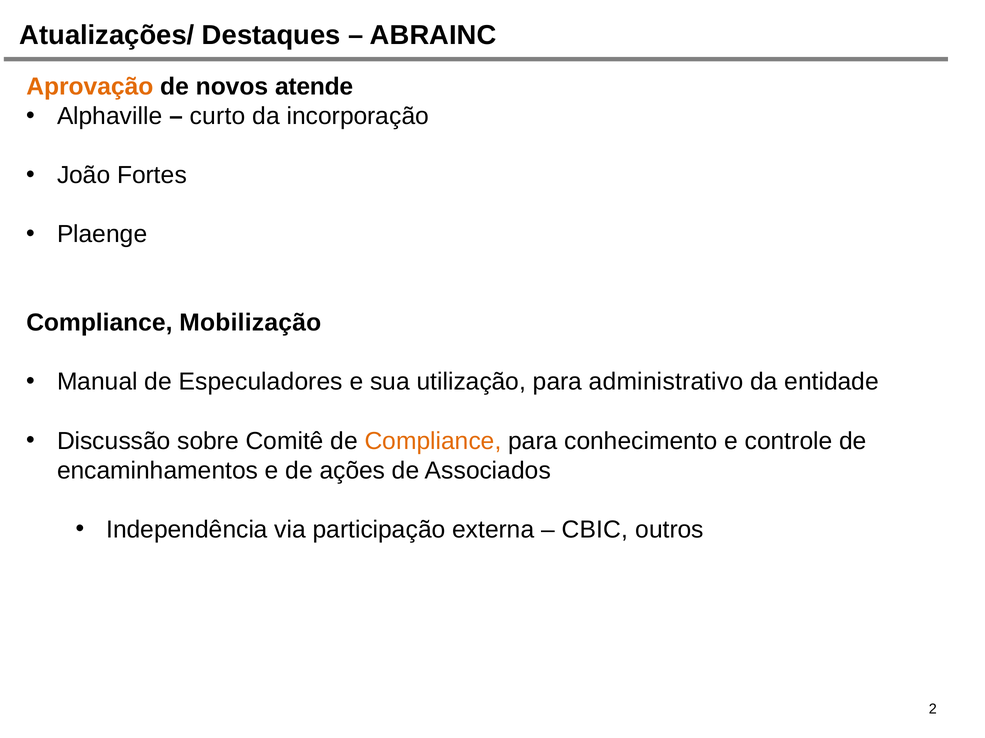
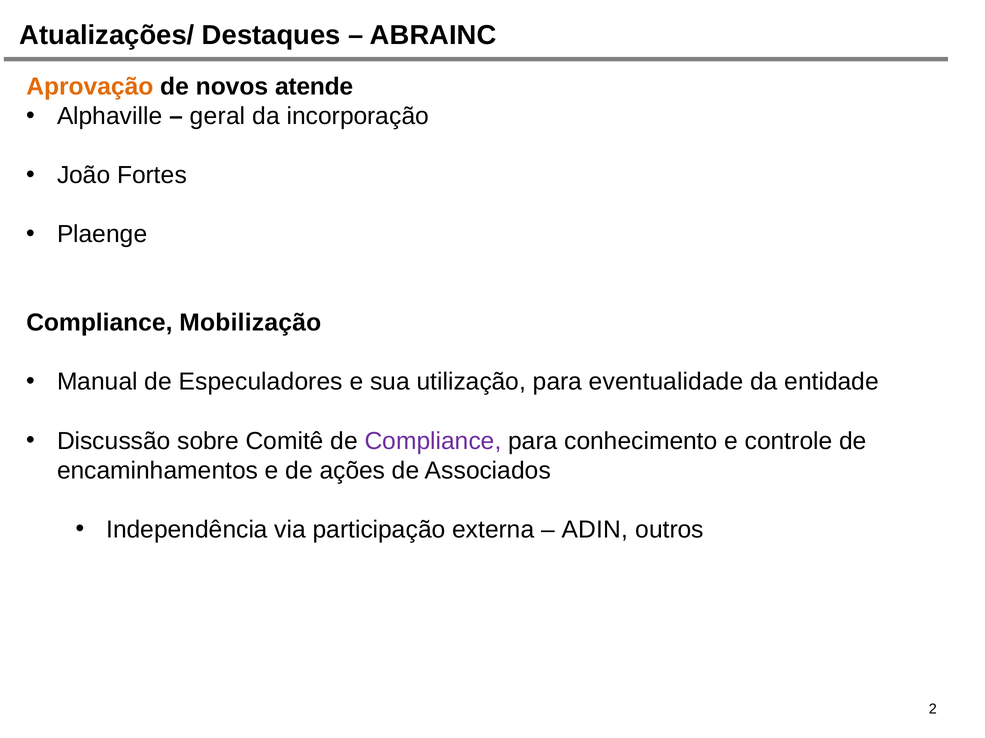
curto: curto -> geral (218, 116)
administrativo: administrativo -> eventualidade (666, 382)
Compliance colour: orange -> purple (433, 441)
CBIC: CBIC -> ADIN (595, 530)
